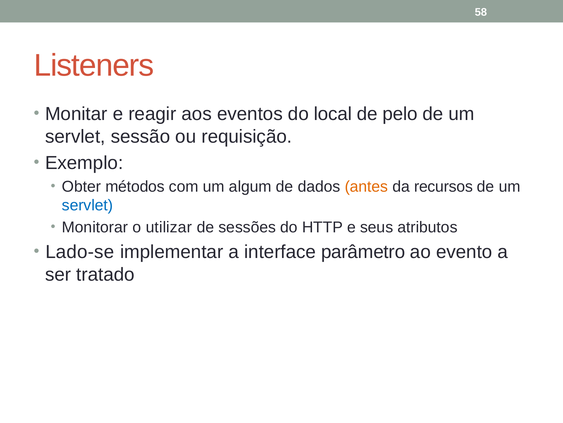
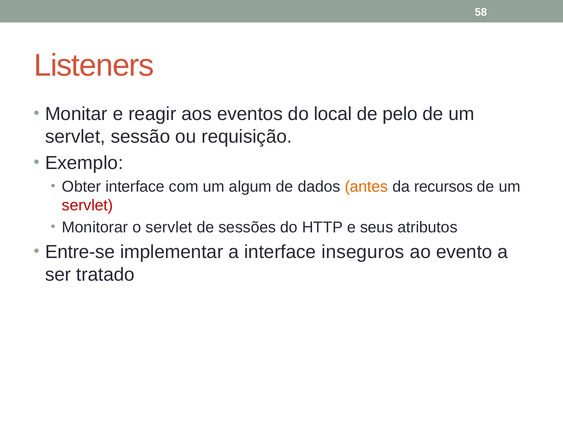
Obter métodos: métodos -> interface (135, 186)
servlet colour: blue -> red (88, 205)
o utilizar: utilizar -> servlet (169, 227)
Lado-se: Lado-se -> Entre-se (80, 252)
parâmetro: parâmetro -> inseguros (363, 252)
